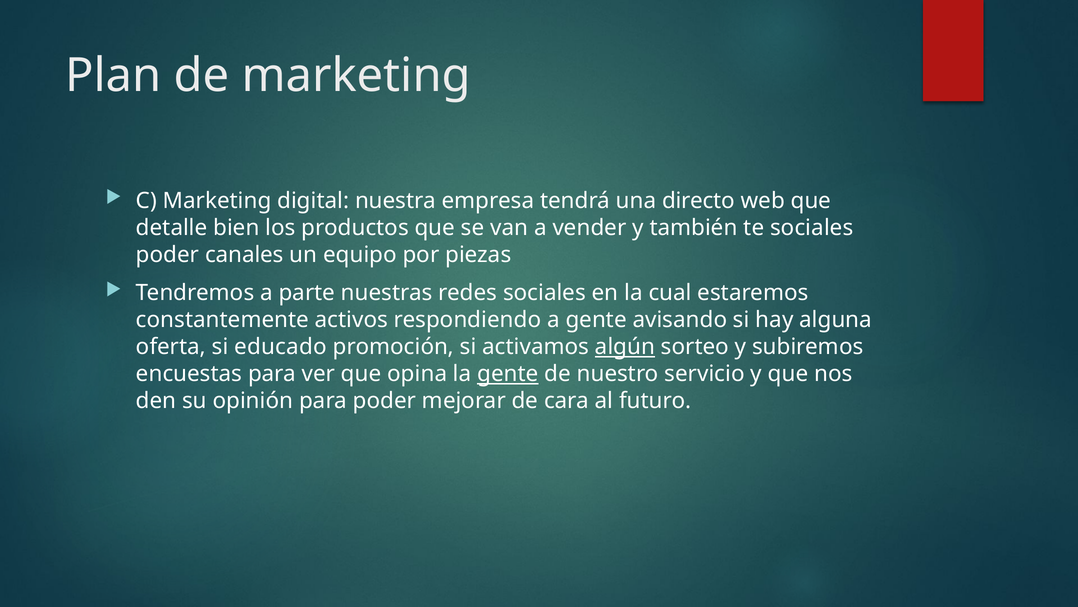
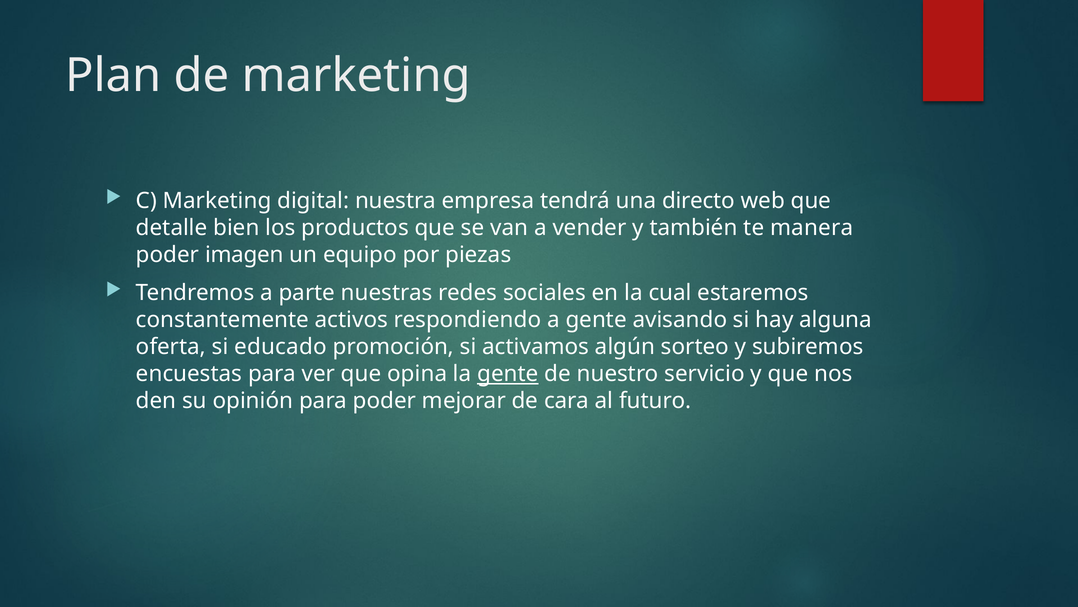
te sociales: sociales -> manera (812, 228)
canales: canales -> imagen (244, 255)
algún underline: present -> none (625, 347)
